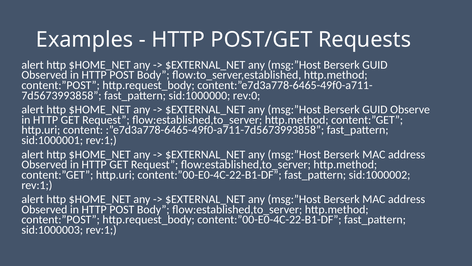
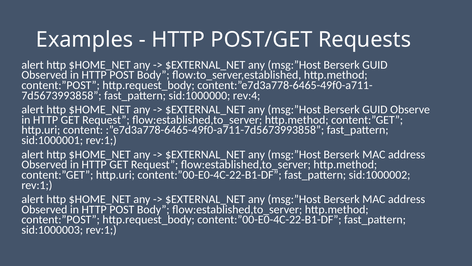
rev:0: rev:0 -> rev:4 (247, 95)
